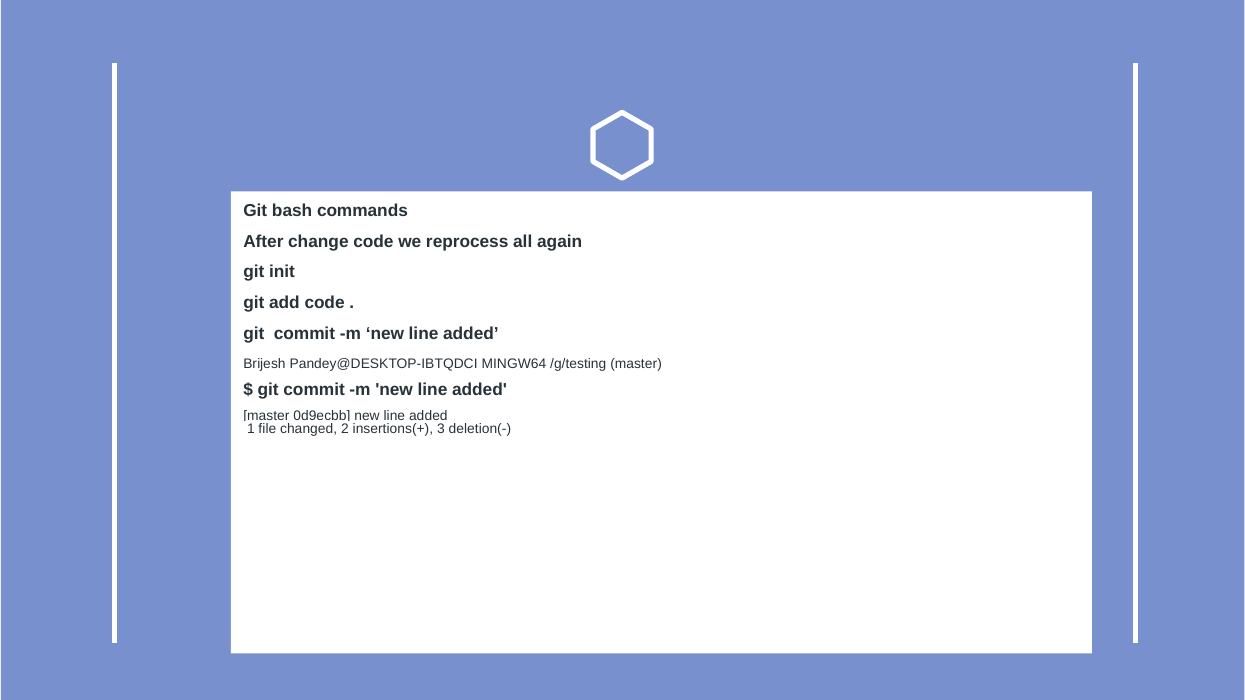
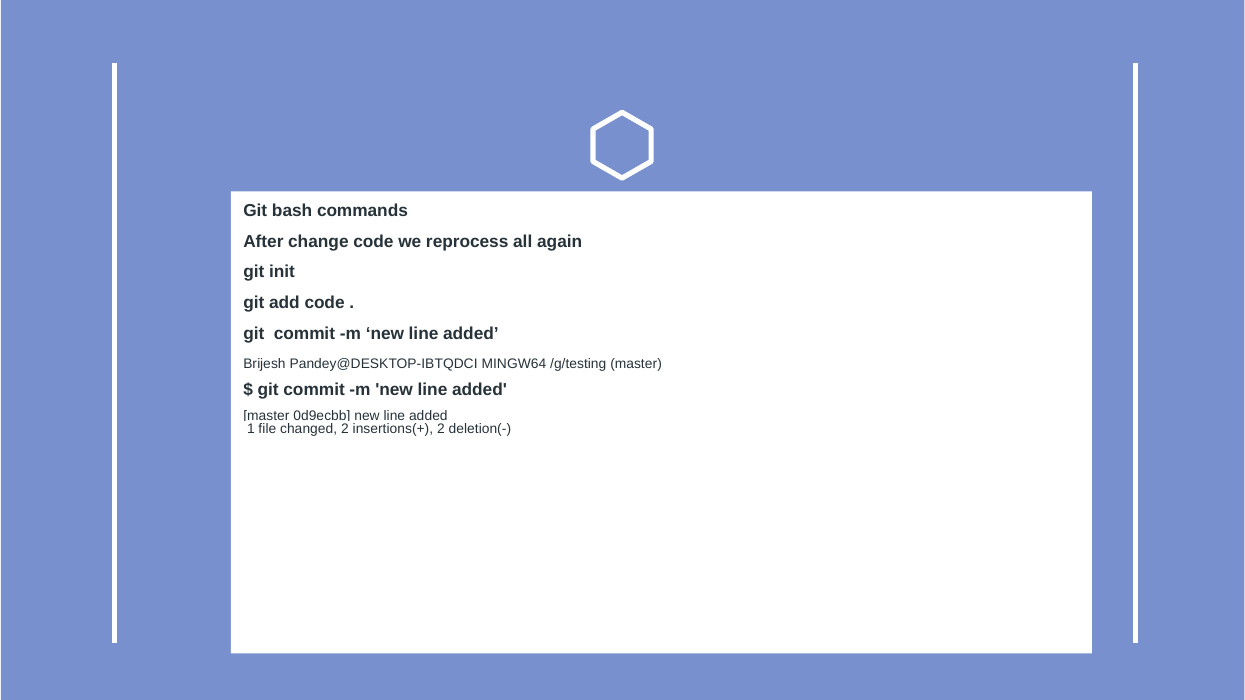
insertions(+ 3: 3 -> 2 (441, 429)
